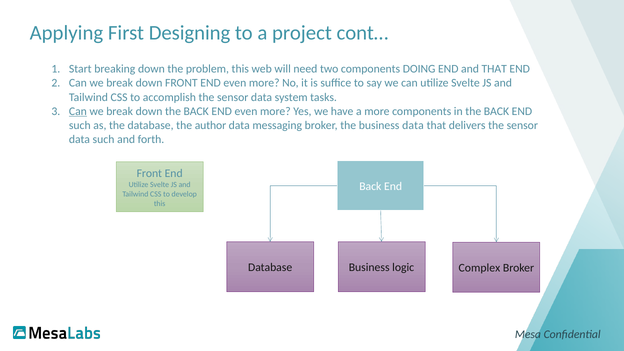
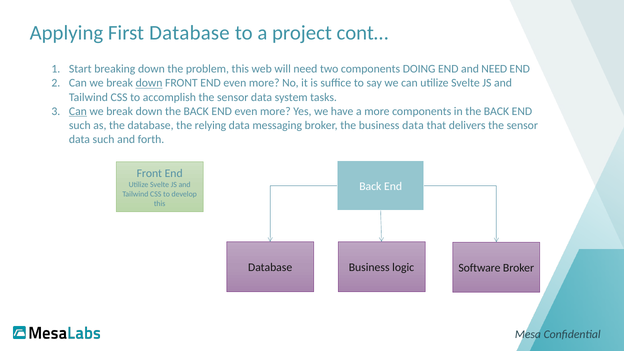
First Designing: Designing -> Database (189, 33)
and THAT: THAT -> NEED (494, 69)
down underline: none -> present (149, 83)
author: author -> relying (210, 125)
Complex: Complex -> Software (479, 268)
